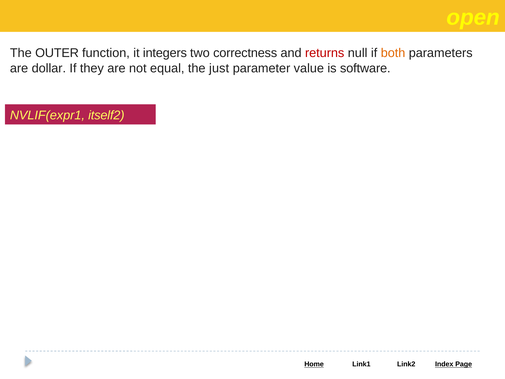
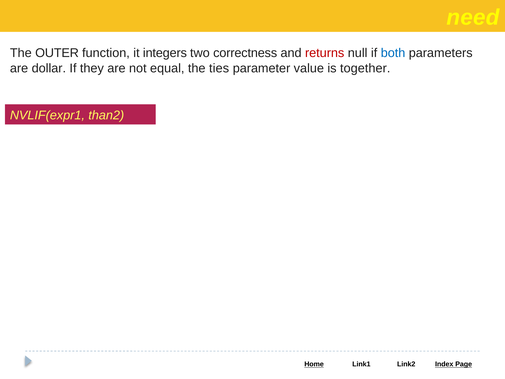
open: open -> need (473, 18)
both colour: orange -> blue (393, 53)
just: just -> ties (219, 68)
software: software -> together (365, 68)
itself2: itself2 -> than2 (106, 115)
